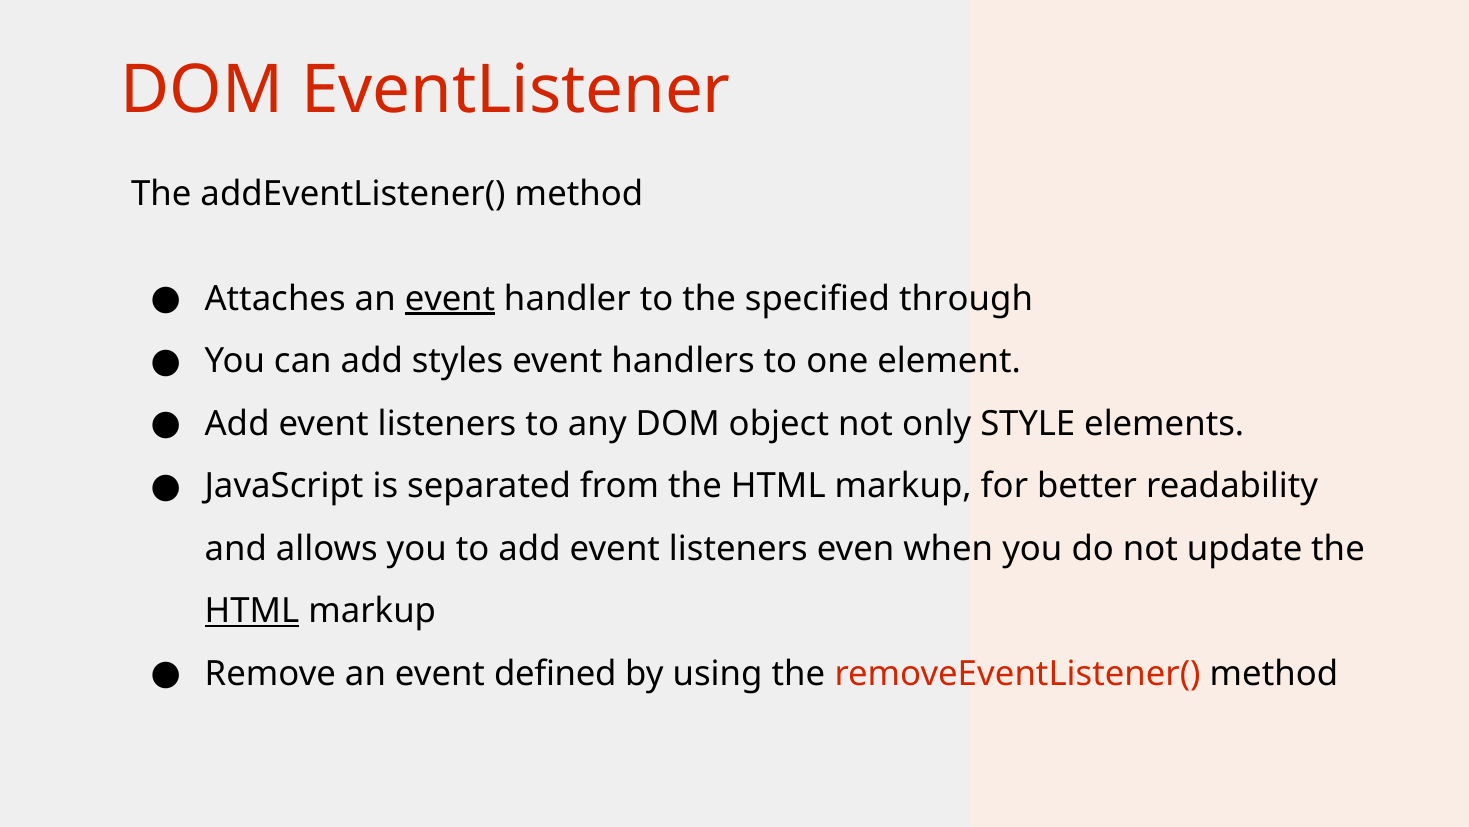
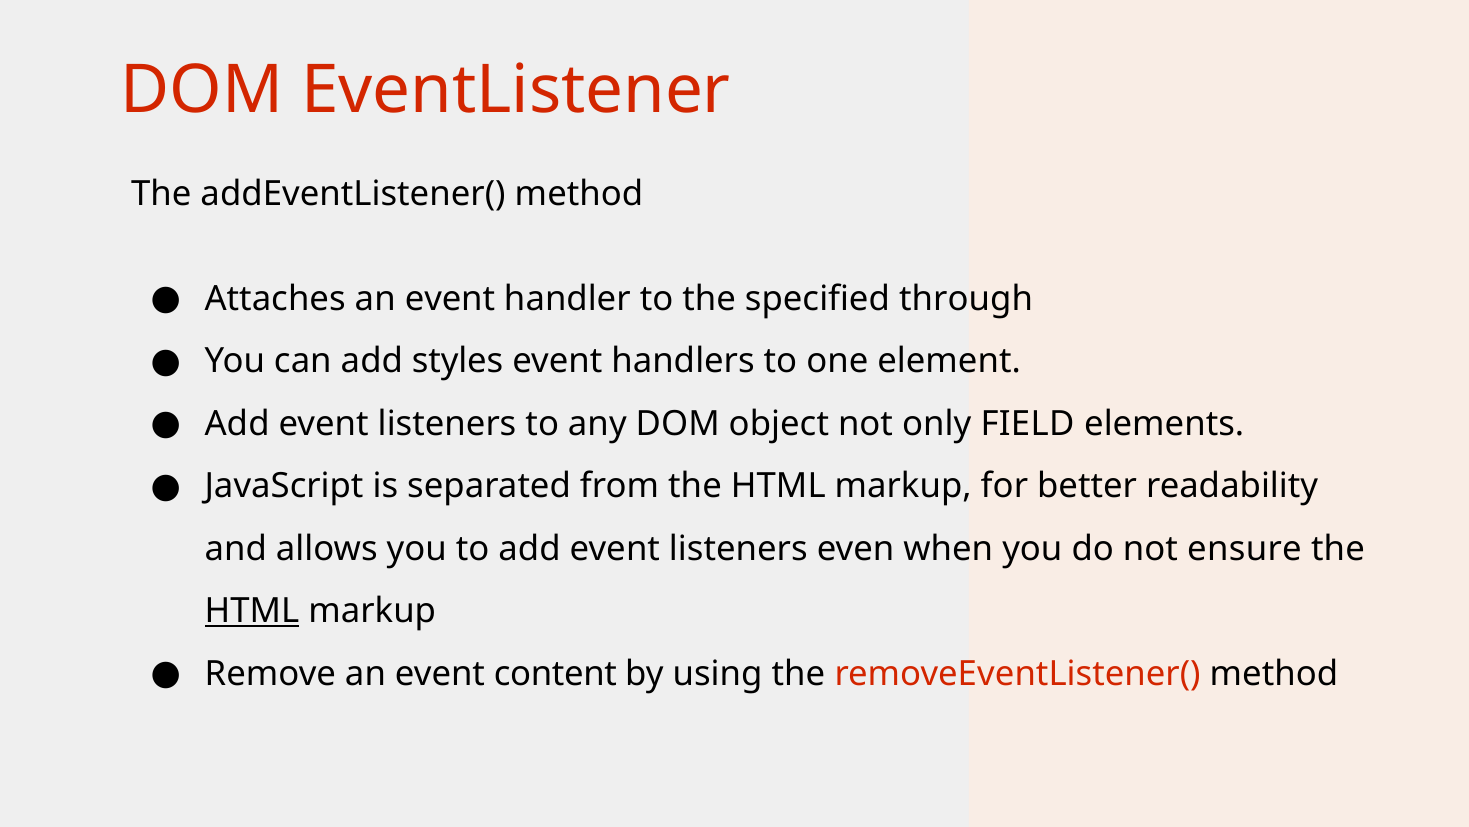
event underline: present -> none (450, 298)
STYLE: STYLE -> FIELD (1027, 423)
update: update -> ensure (1244, 548)
defined: defined -> content (555, 673)
